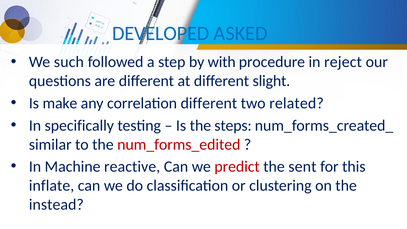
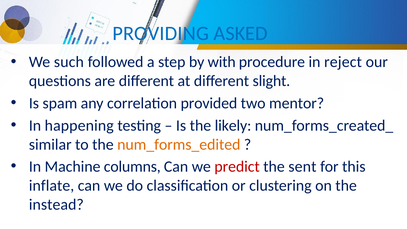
DEVELOPED: DEVELOPED -> PROVIDING (161, 33)
make: make -> spam (60, 103)
correlation different: different -> provided (209, 103)
related: related -> mentor (297, 103)
specifically: specifically -> happening (79, 125)
steps: steps -> likely (233, 125)
num_forms_edited colour: red -> orange (179, 144)
reactive: reactive -> columns (132, 167)
